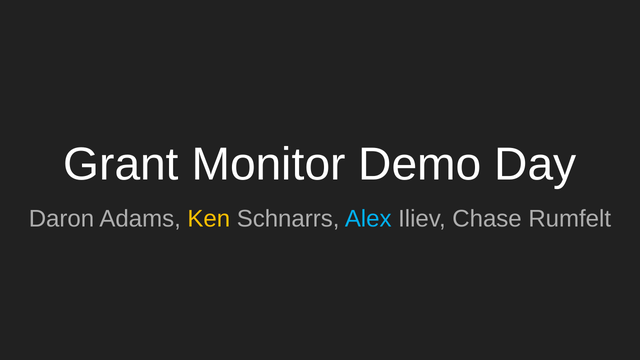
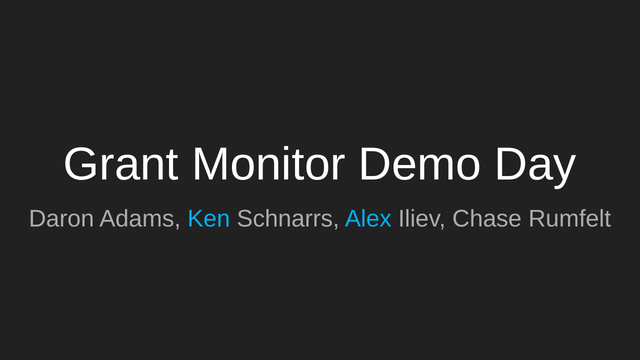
Ken colour: yellow -> light blue (209, 219)
